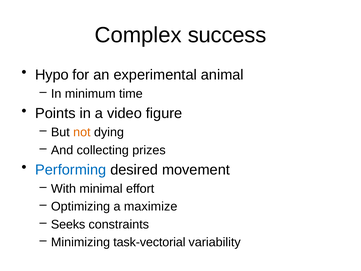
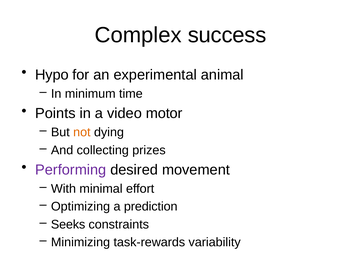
figure: figure -> motor (164, 113)
Performing colour: blue -> purple (71, 170)
maximize: maximize -> prediction (151, 206)
task-vectorial: task-vectorial -> task-rewards (149, 242)
